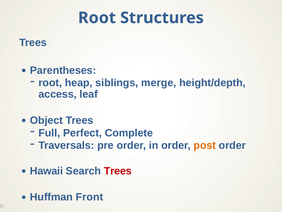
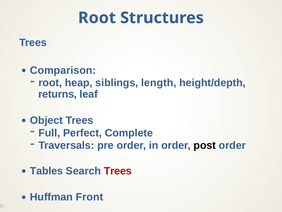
Parentheses: Parentheses -> Comparison (63, 70)
merge: merge -> length (159, 83)
access: access -> returns (58, 94)
post colour: orange -> black (205, 145)
Hawaii: Hawaii -> Tables (46, 171)
